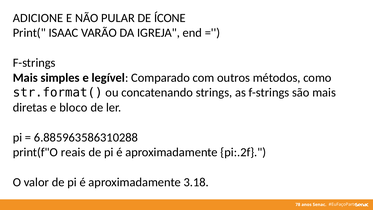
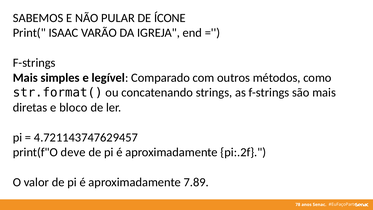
ADICIONE: ADICIONE -> SABEMOS (38, 18)
6.885963586310288: 6.885963586310288 -> 4.721143747629457 (86, 137)
reais: reais -> deve (73, 152)
3.18: 3.18 -> 7.89 (196, 182)
